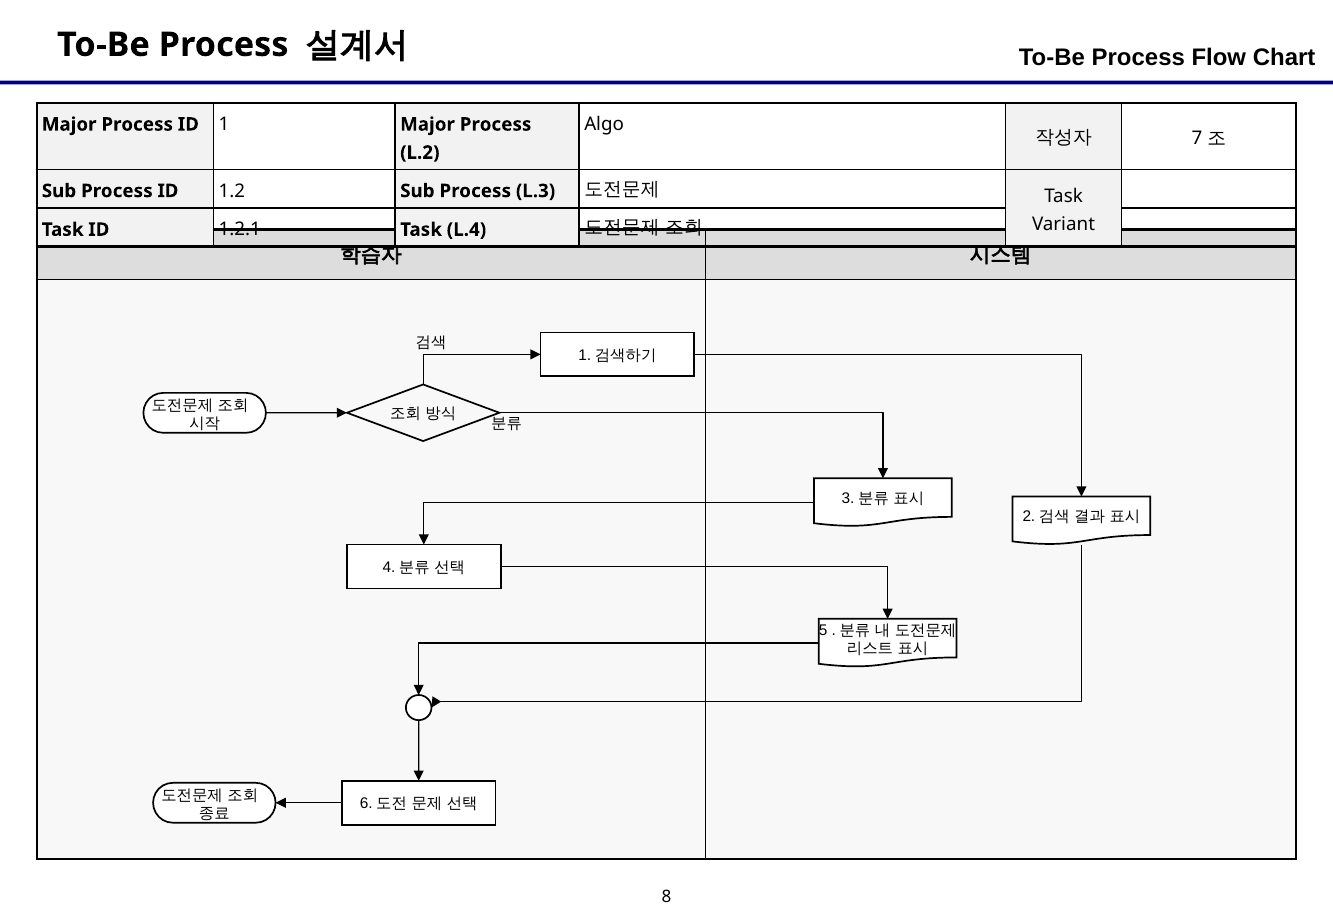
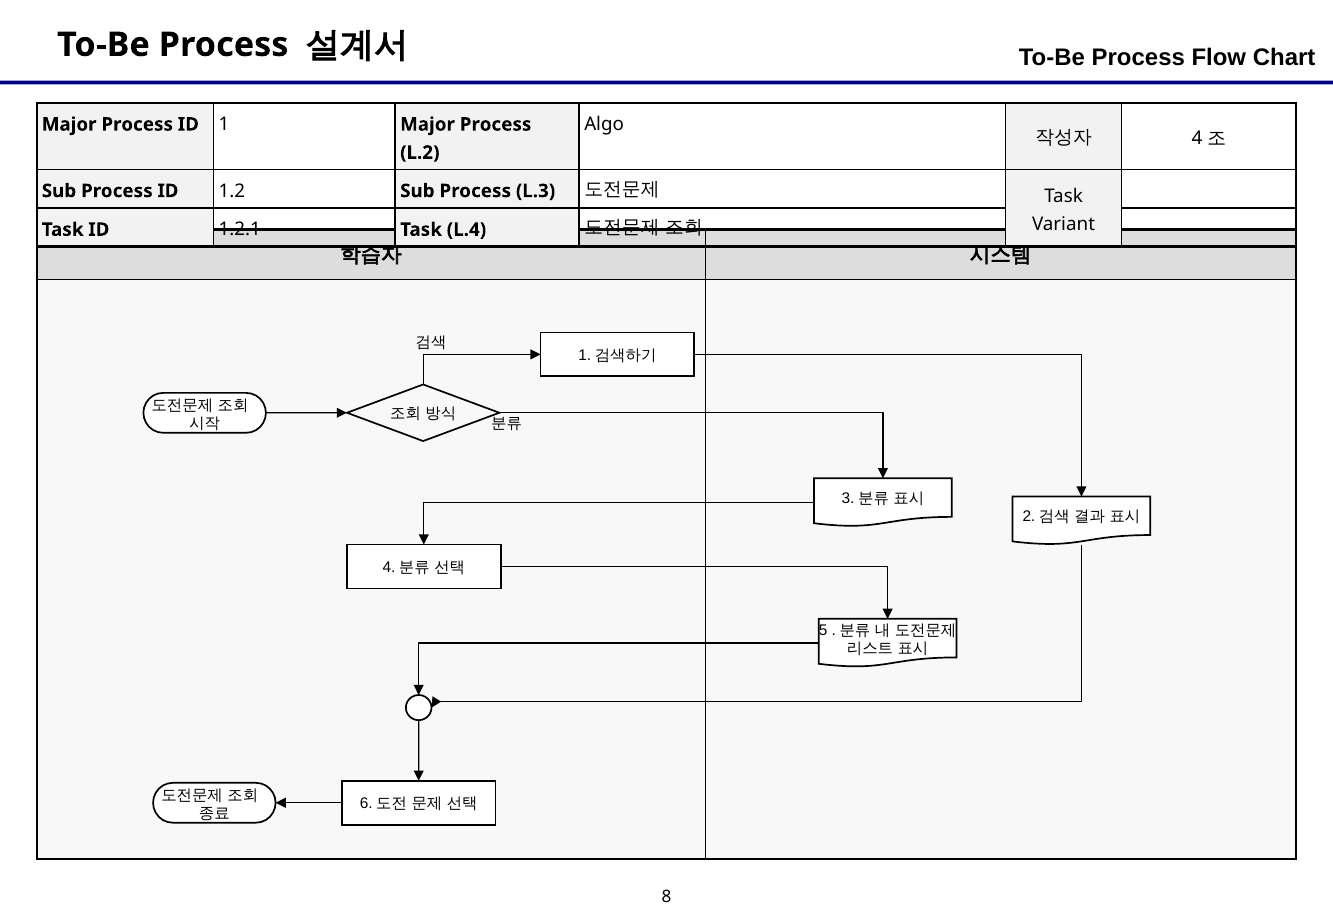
7: 7 -> 4 (1197, 138)
